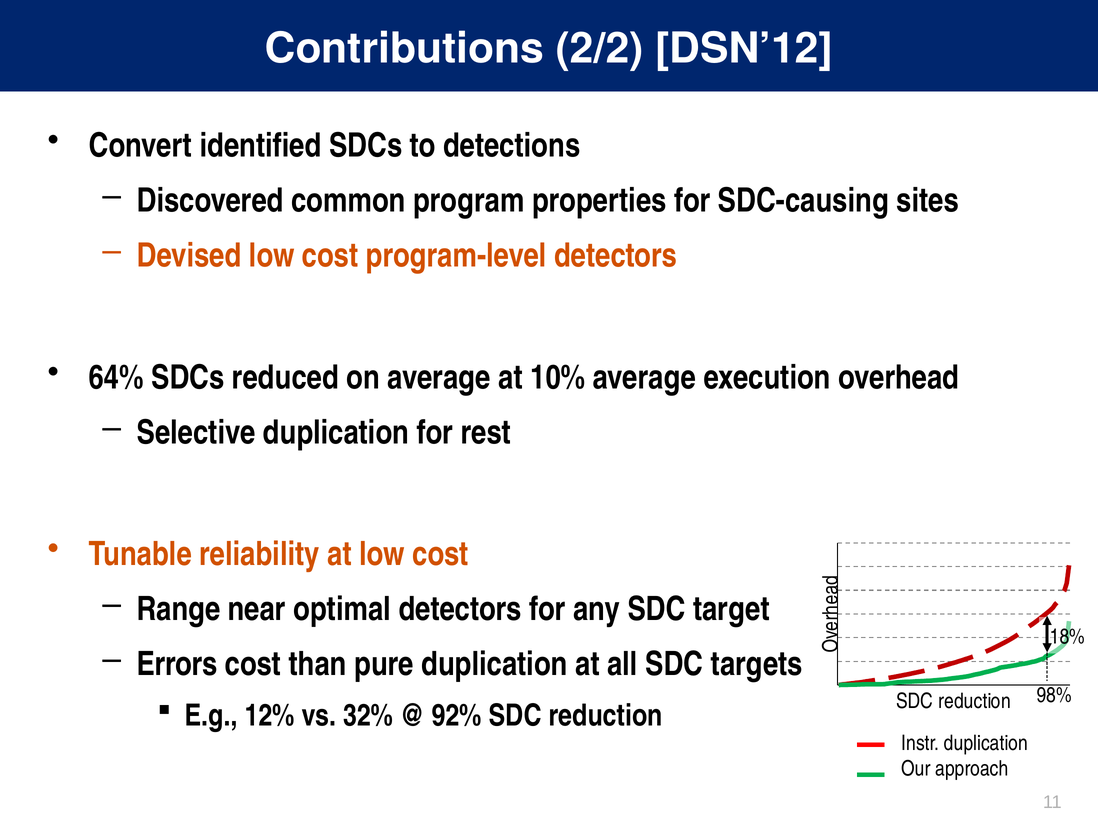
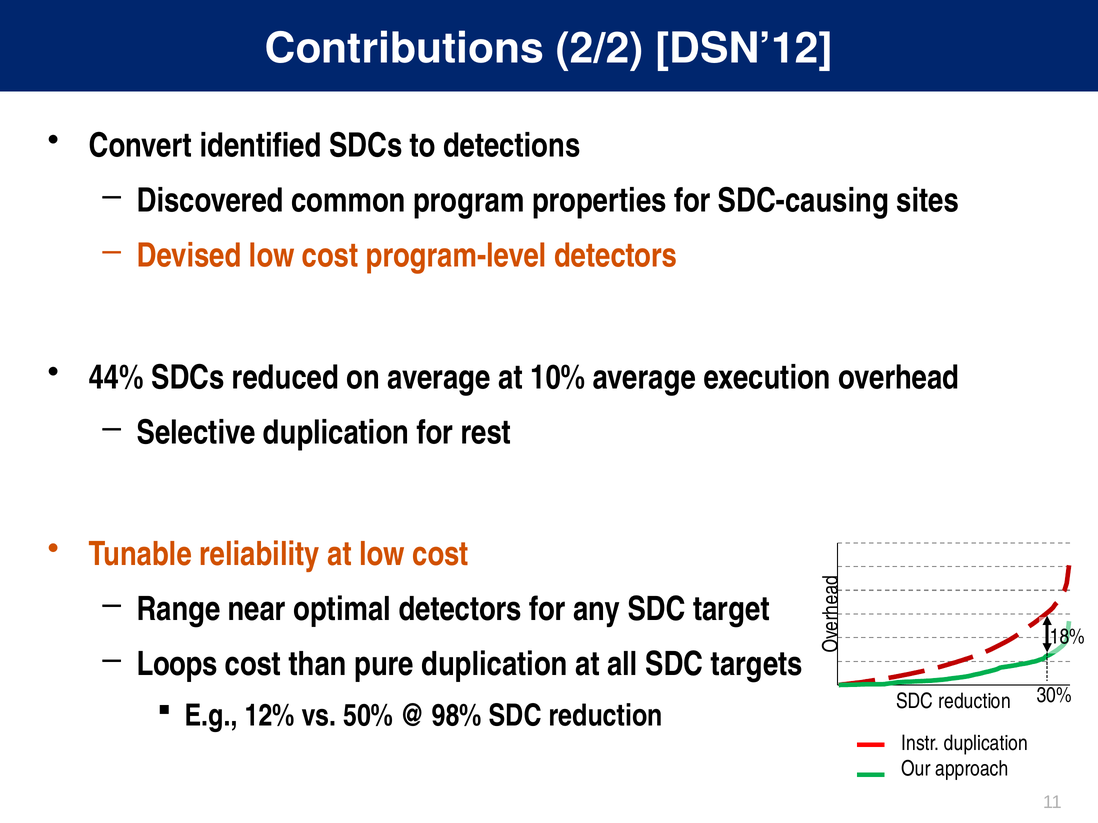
64%: 64% -> 44% (116, 378)
Errors: Errors -> Loops (177, 665)
98%: 98% -> 30% (1054, 696)
32%: 32% -> 50% (368, 716)
92%: 92% -> 98% (457, 716)
